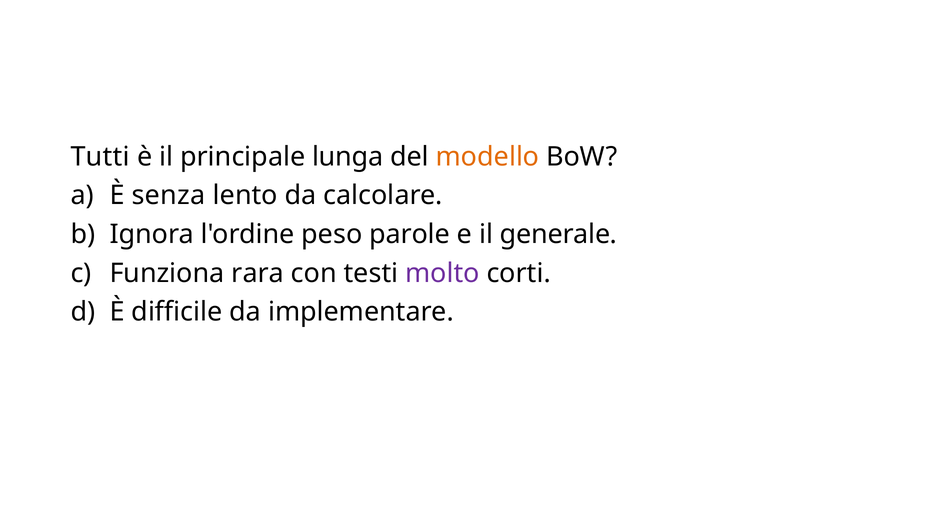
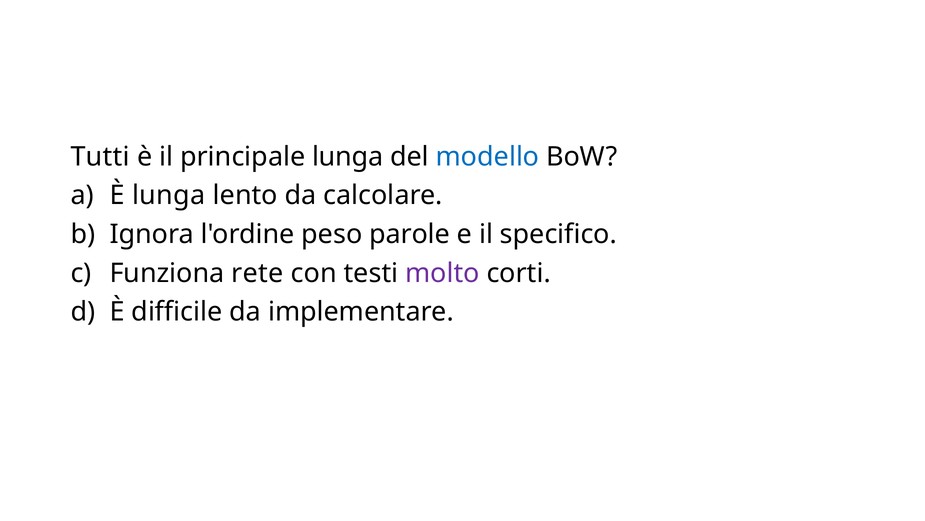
modello colour: orange -> blue (488, 156)
È senza: senza -> lunga (169, 195)
generale: generale -> specifico (558, 234)
rara: rara -> rete (258, 273)
